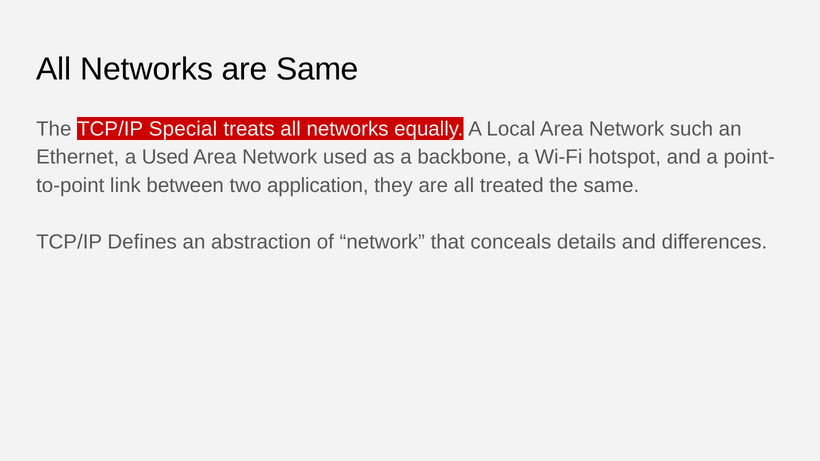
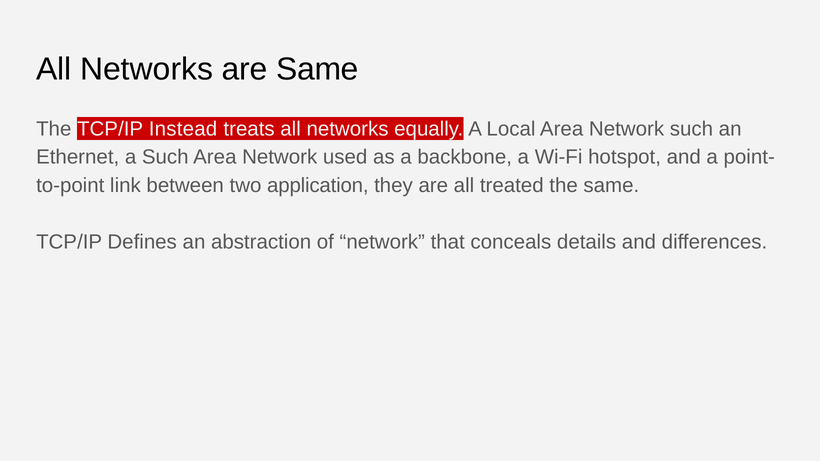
Special: Special -> Instead (183, 129)
a Used: Used -> Such (165, 157)
